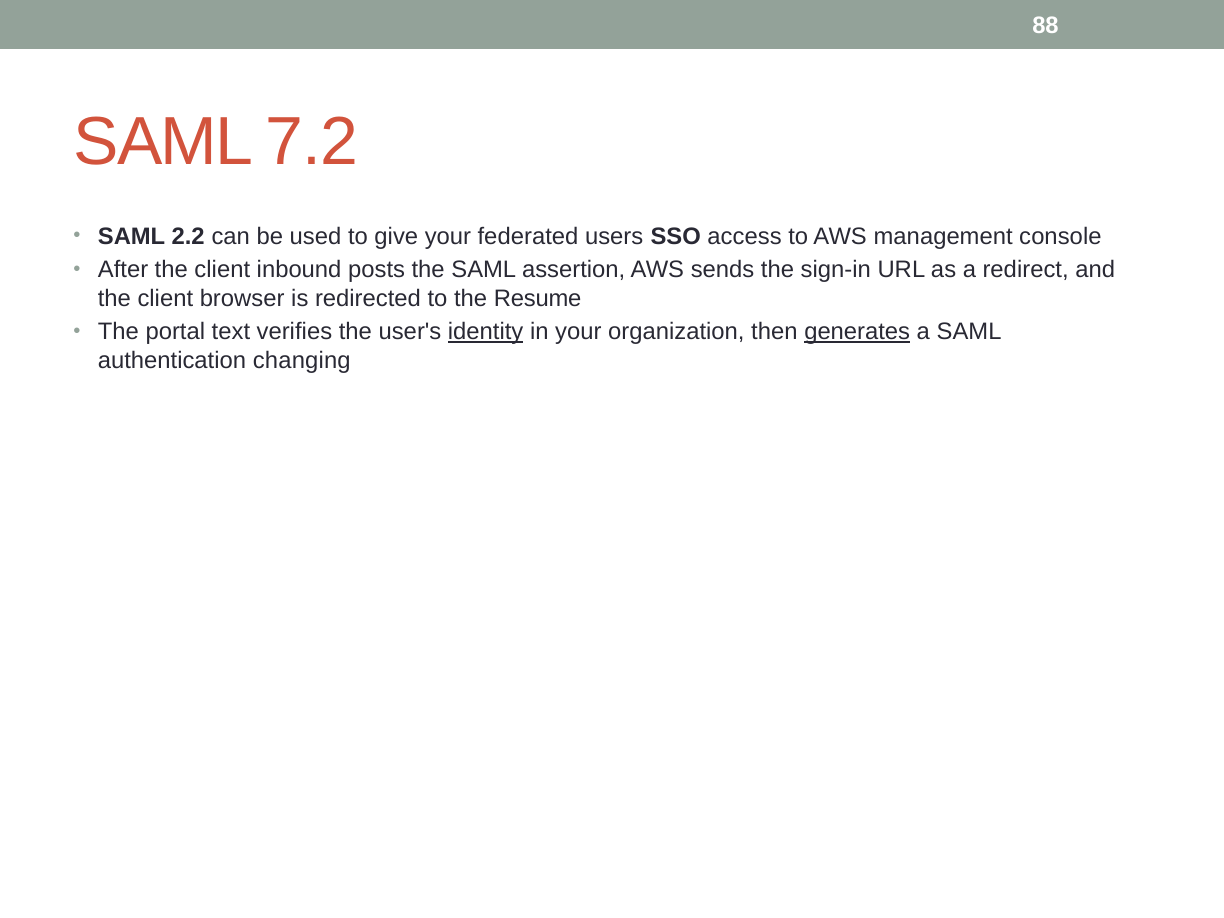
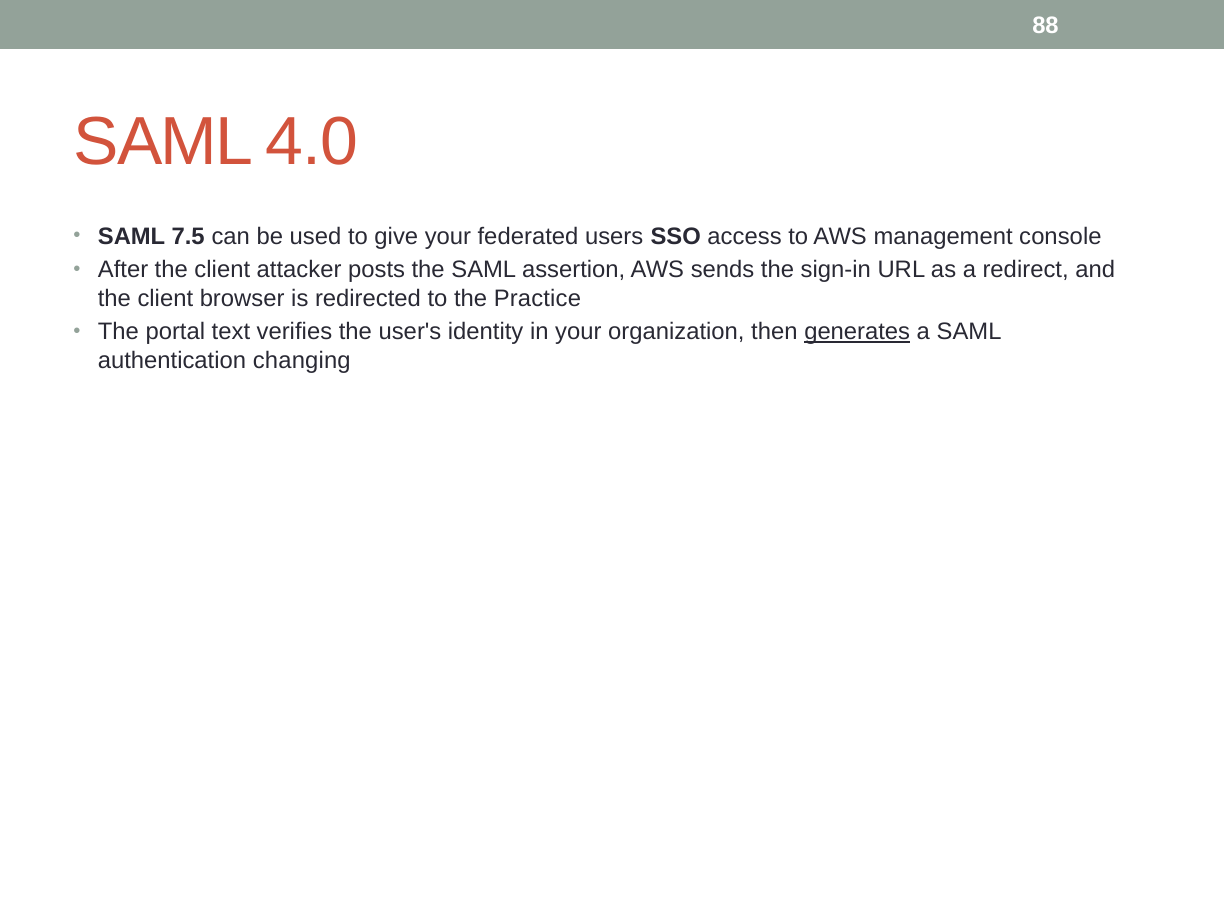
7.2: 7.2 -> 4.0 (312, 142)
2.2: 2.2 -> 7.5 (188, 236)
inbound: inbound -> attacker (299, 270)
Resume: Resume -> Practice (537, 298)
identity underline: present -> none (486, 332)
